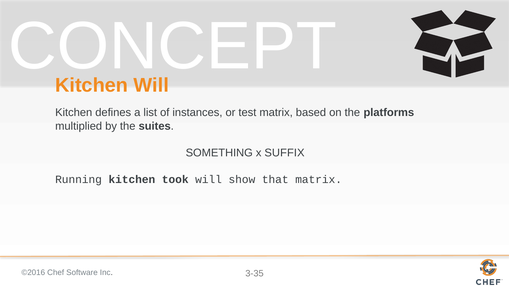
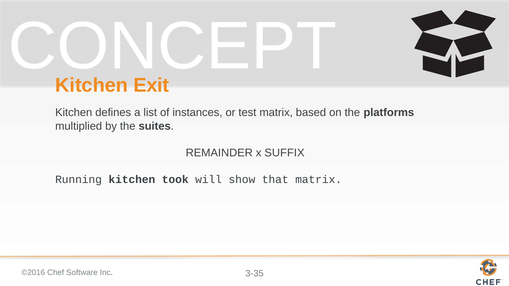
Kitchen Will: Will -> Exit (151, 85)
SOMETHING: SOMETHING -> REMAINDER (219, 153)
